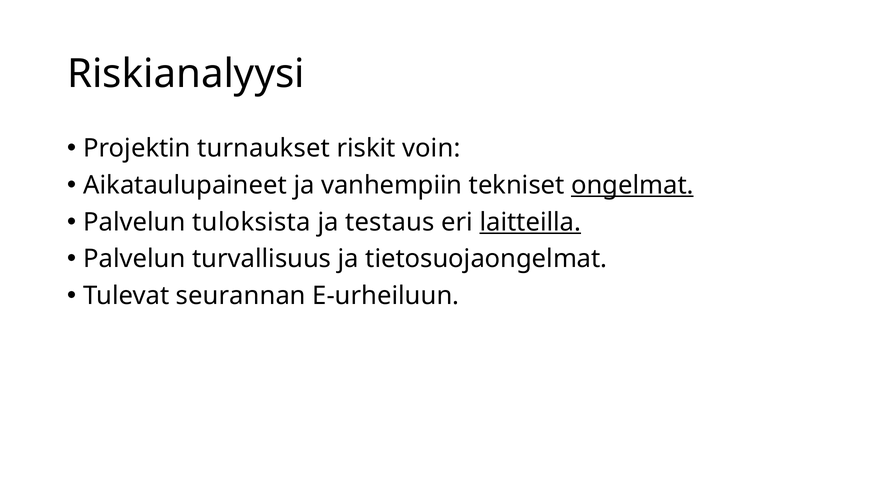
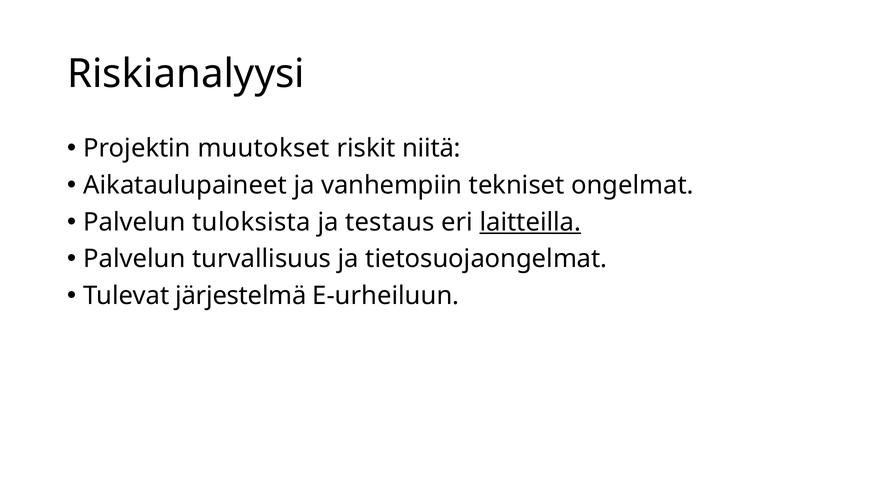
turnaukset: turnaukset -> muutokset (264, 149)
voin: voin -> niitä (431, 149)
ongelmat underline: present -> none (632, 185)
seurannan: seurannan -> järjestelmä (241, 296)
